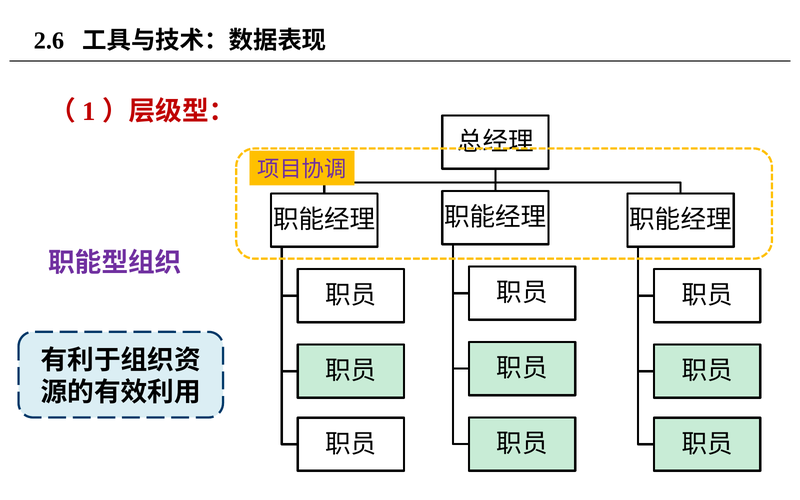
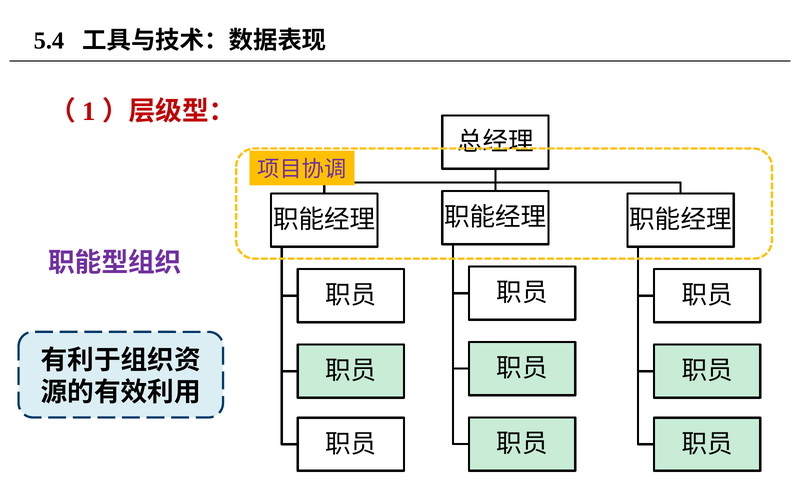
2.6: 2.6 -> 5.4 (49, 41)
